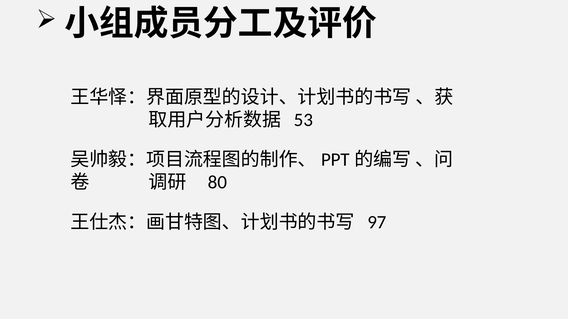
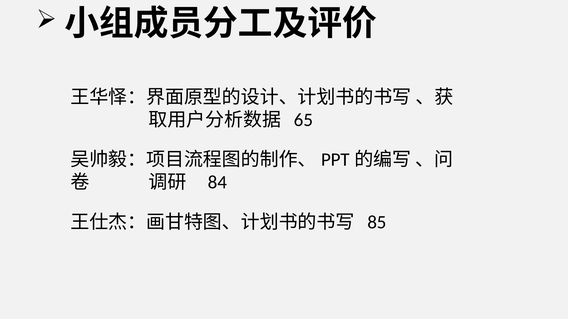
53: 53 -> 65 (304, 120)
80: 80 -> 84 (217, 183)
97: 97 -> 85 (377, 222)
